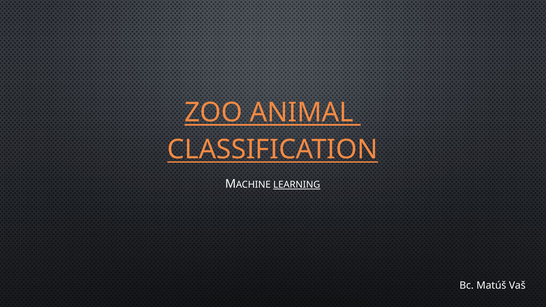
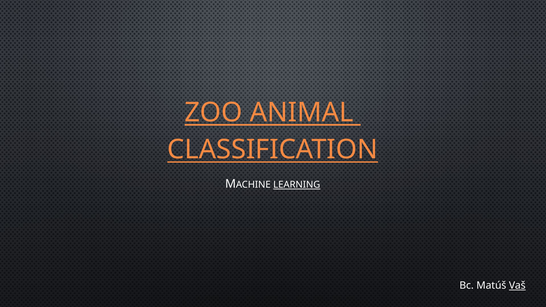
Vaš underline: none -> present (517, 286)
